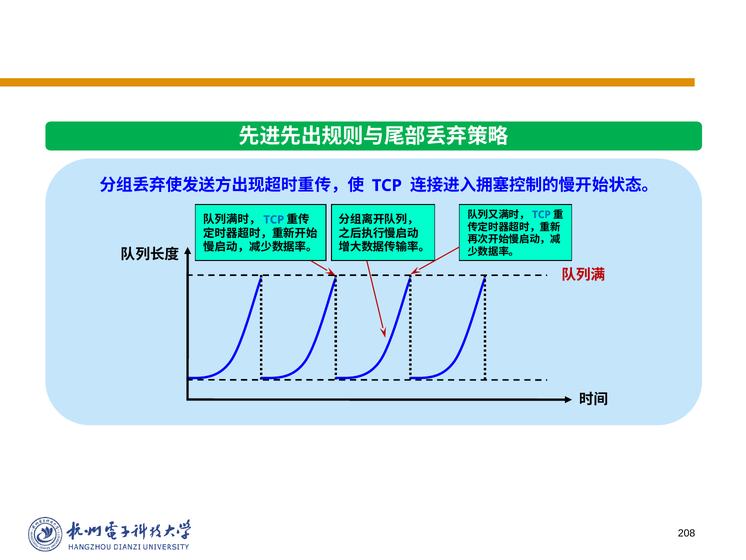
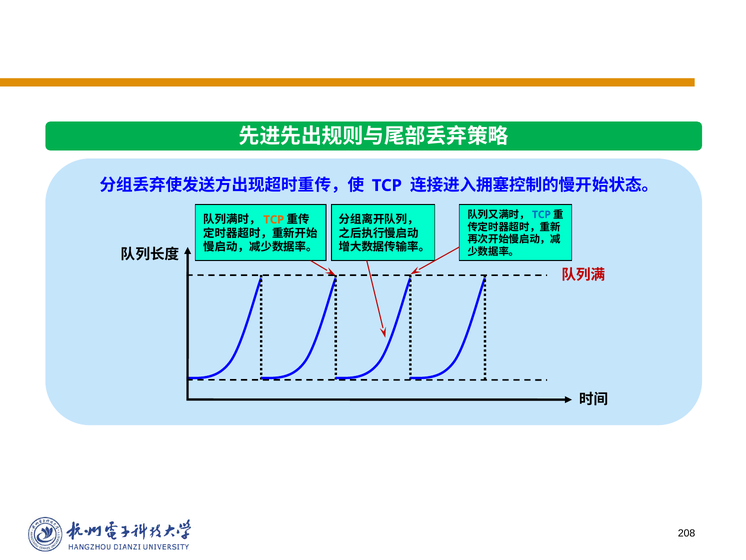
TCP colour: blue -> orange (274, 220)
